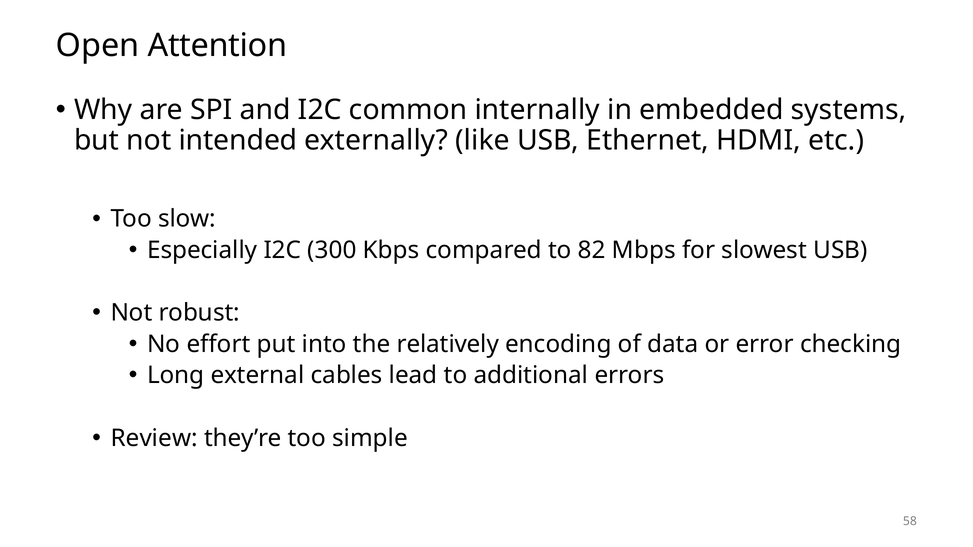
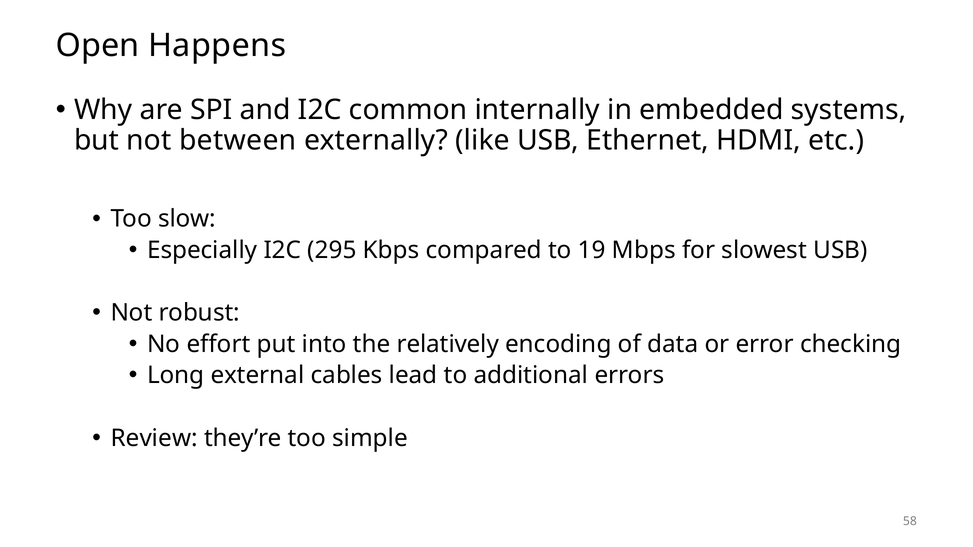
Attention: Attention -> Happens (217, 45)
intended: intended -> between (238, 141)
300: 300 -> 295 (332, 250)
82: 82 -> 19 (592, 250)
